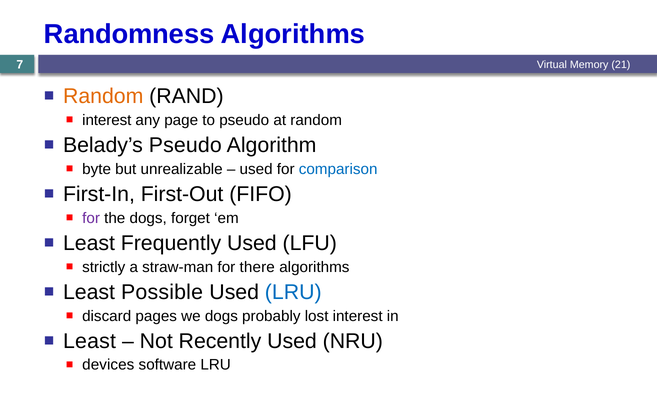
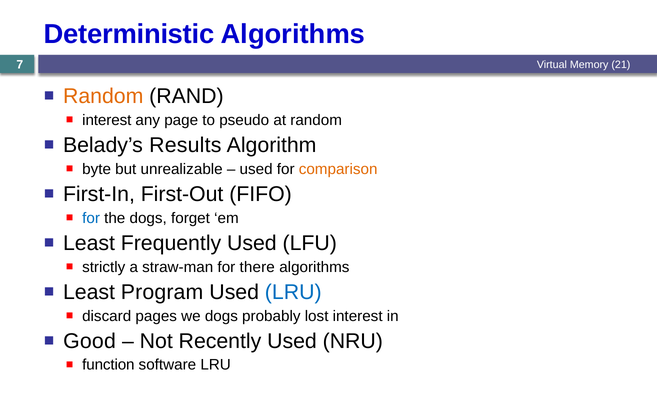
Randomness: Randomness -> Deterministic (129, 34)
Belady’s Pseudo: Pseudo -> Results (185, 145)
comparison colour: blue -> orange (338, 169)
for colour: purple -> blue (91, 218)
Possible: Possible -> Program (162, 292)
Least: Least -> Good (89, 341)
devices: devices -> function (108, 365)
